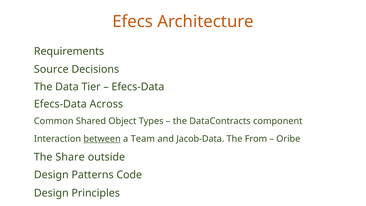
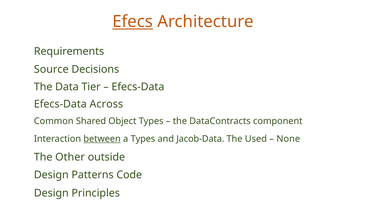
Efecs underline: none -> present (133, 22)
a Team: Team -> Types (143, 139)
From: From -> Used (256, 139)
Oribe: Oribe -> None (288, 139)
Share: Share -> Other (70, 157)
